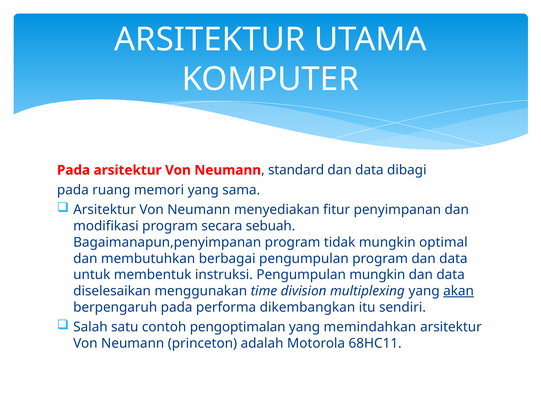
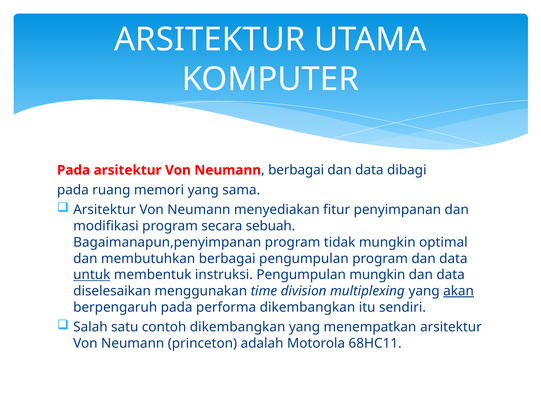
standard: standard -> berbagai (296, 170)
untuk underline: none -> present (92, 275)
contoh pengoptimalan: pengoptimalan -> dikembangkan (238, 327)
memindahkan: memindahkan -> menempatkan (370, 327)
